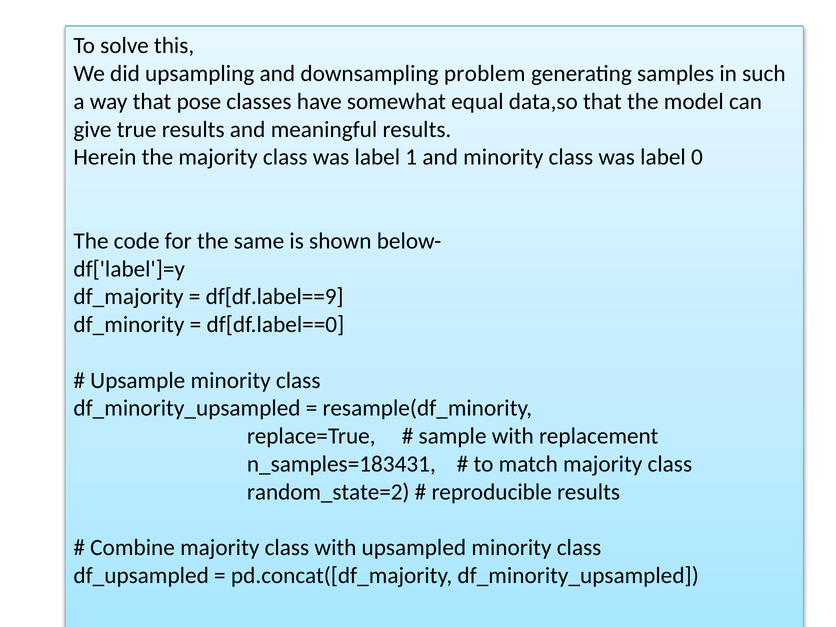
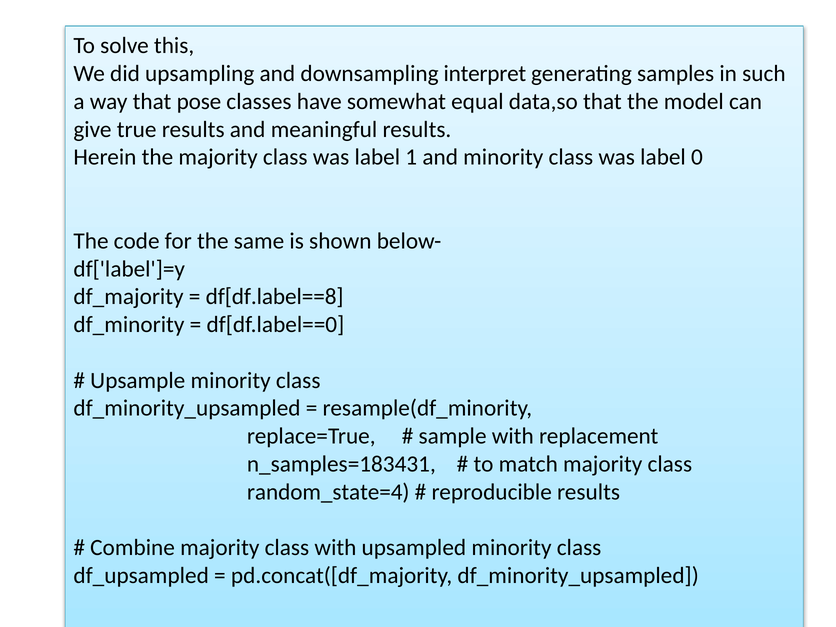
problem: problem -> interpret (485, 74)
df[df.label==9: df[df.label==9 -> df[df.label==8 (275, 297)
random_state=2: random_state=2 -> random_state=4 (328, 492)
